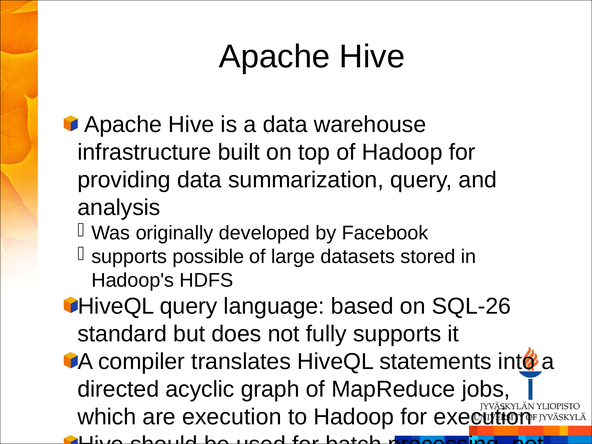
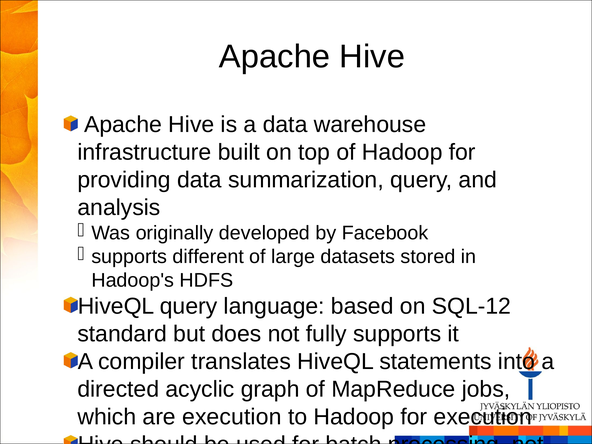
possible: possible -> different (208, 257)
SQL-26: SQL-26 -> SQL-12 (471, 306)
